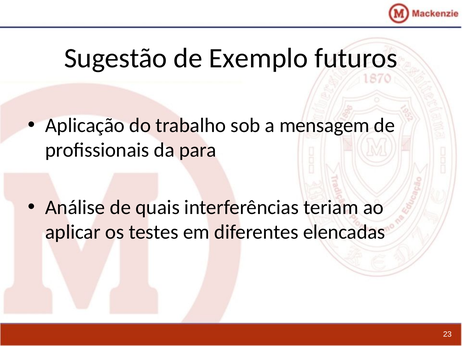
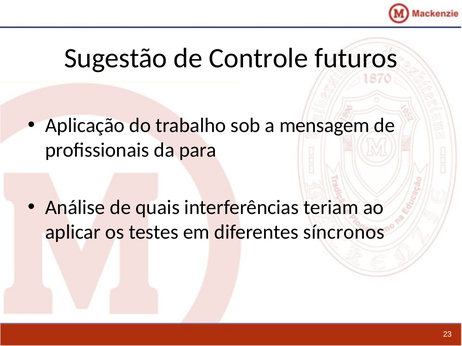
Exemplo: Exemplo -> Controle (258, 58)
elencadas: elencadas -> síncronos (344, 232)
